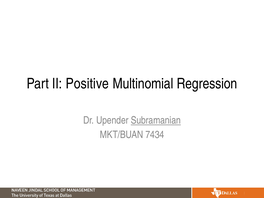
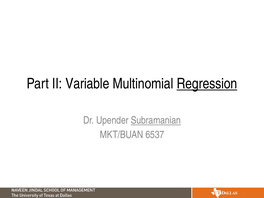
Positive: Positive -> Variable (87, 84)
Regression underline: none -> present (207, 84)
7434: 7434 -> 6537 (155, 135)
